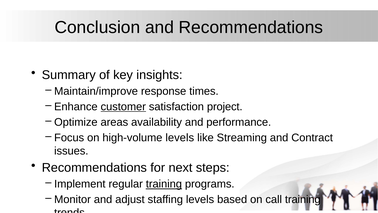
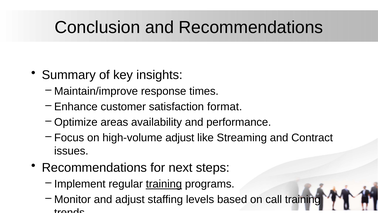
customer underline: present -> none (123, 107)
project: project -> format (225, 107)
high-volume levels: levels -> adjust (180, 137)
